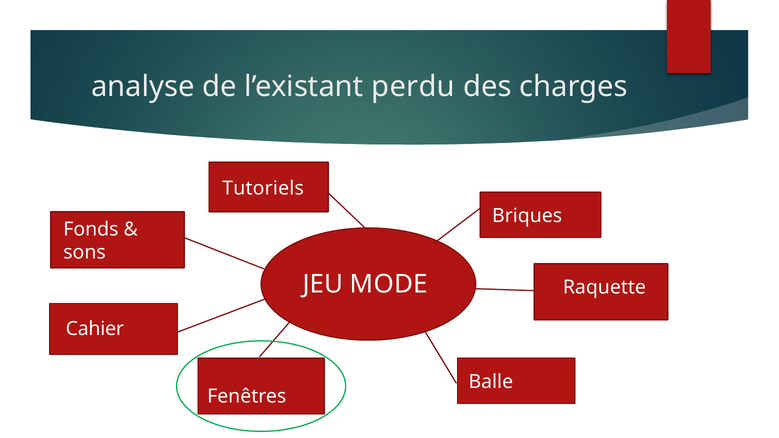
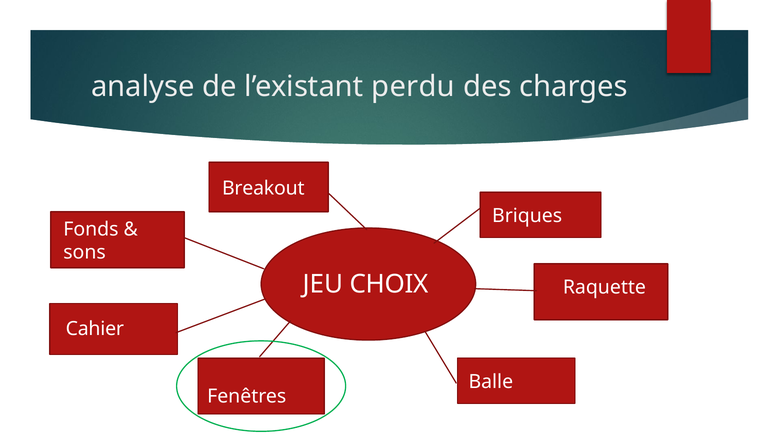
Tutoriels: Tutoriels -> Breakout (263, 188)
MODE: MODE -> CHOIX (389, 284)
